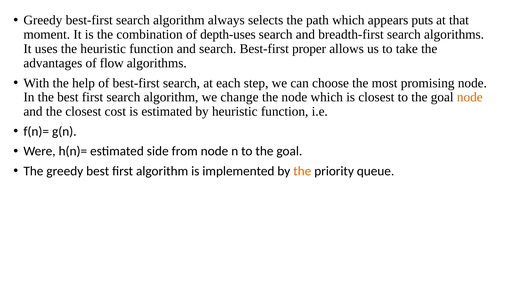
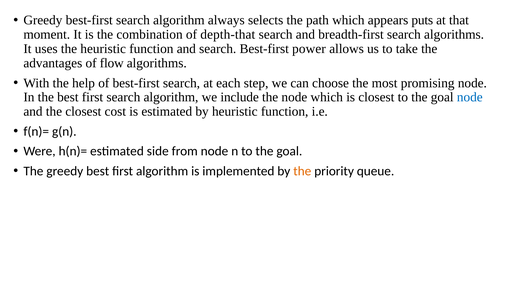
depth-uses: depth-uses -> depth-that (228, 35)
proper: proper -> power (309, 49)
change: change -> include (240, 97)
node colour: orange -> blue (470, 97)
